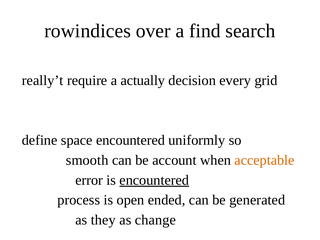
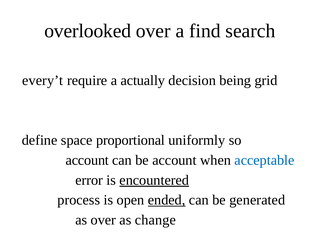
rowindices: rowindices -> overlooked (88, 31)
really’t: really’t -> every’t (43, 80)
every: every -> being (235, 80)
space encountered: encountered -> proportional (131, 140)
smooth: smooth -> account (87, 160)
acceptable colour: orange -> blue (264, 160)
ended underline: none -> present (167, 200)
as they: they -> over (103, 220)
